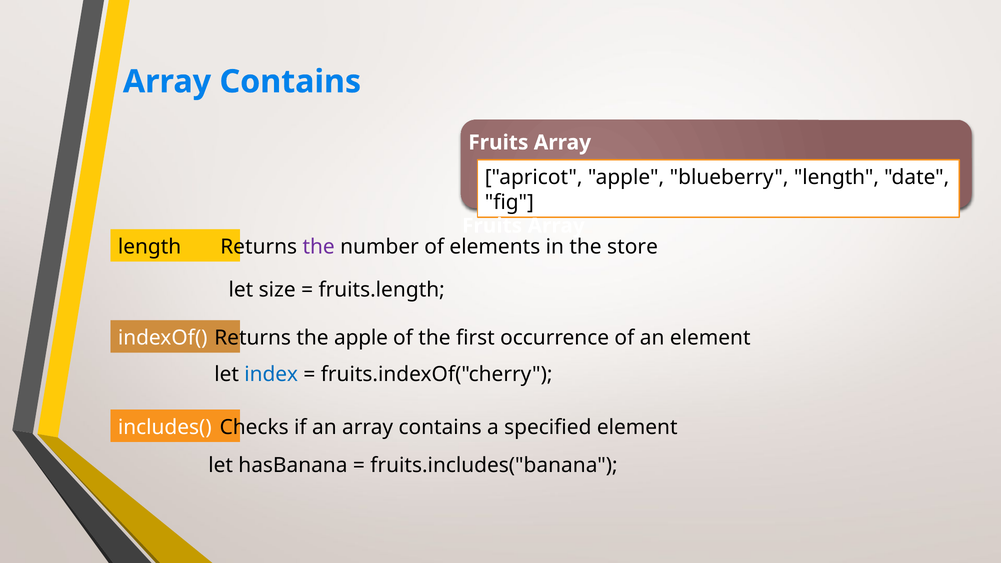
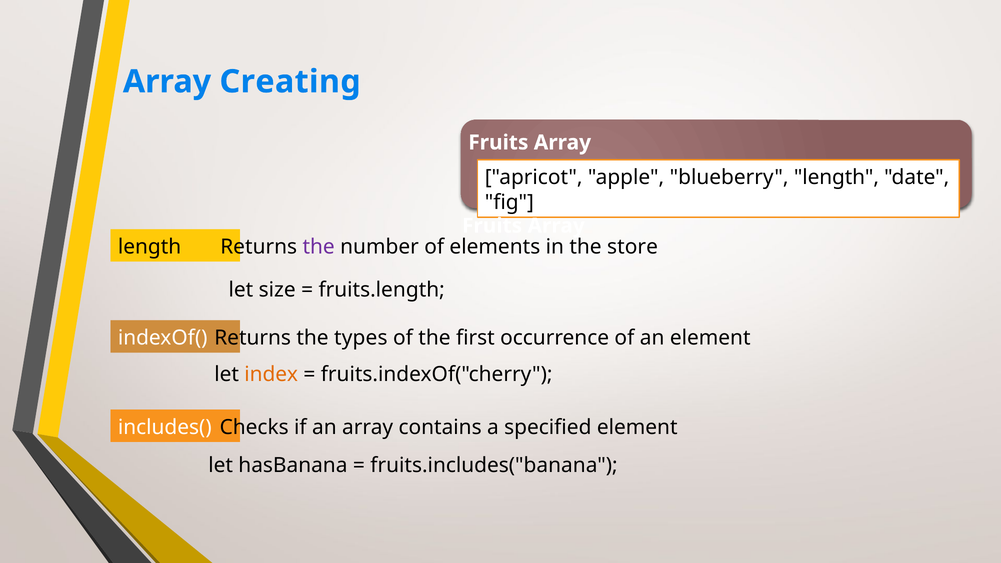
Contains: Contains -> Creating (290, 82)
the apple: apple -> types (361, 338)
index colour: blue -> orange (271, 374)
